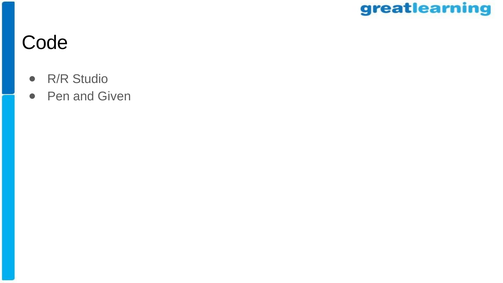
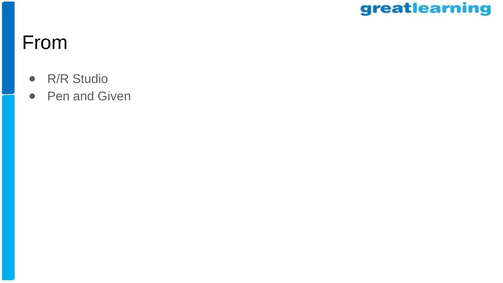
Code: Code -> From (45, 43)
